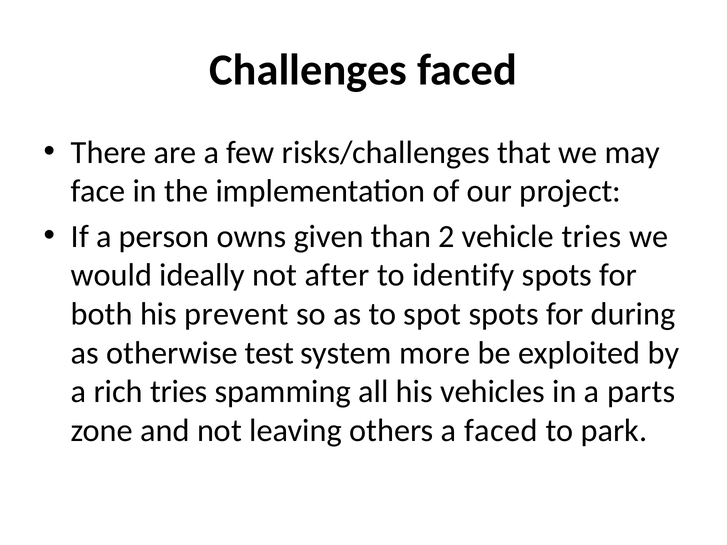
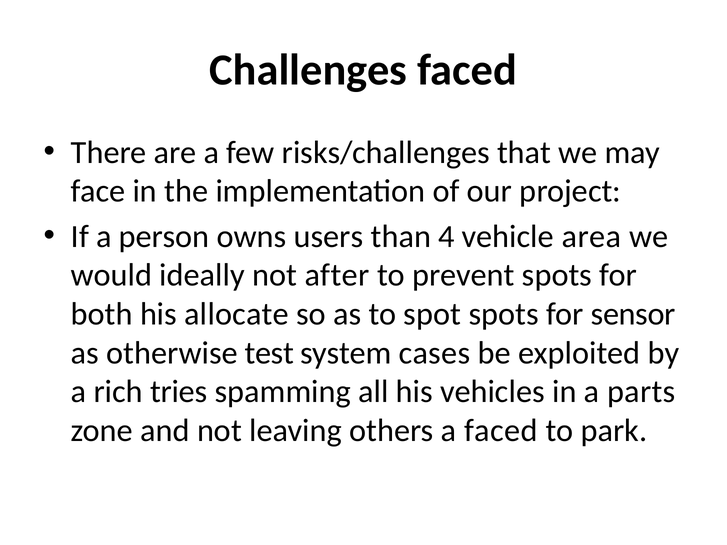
given: given -> users (329, 237)
2: 2 -> 4 (446, 237)
vehicle tries: tries -> area (592, 237)
identify: identify -> prevent (463, 275)
prevent: prevent -> allocate (237, 314)
during: during -> sensor (633, 314)
more: more -> cases (435, 353)
